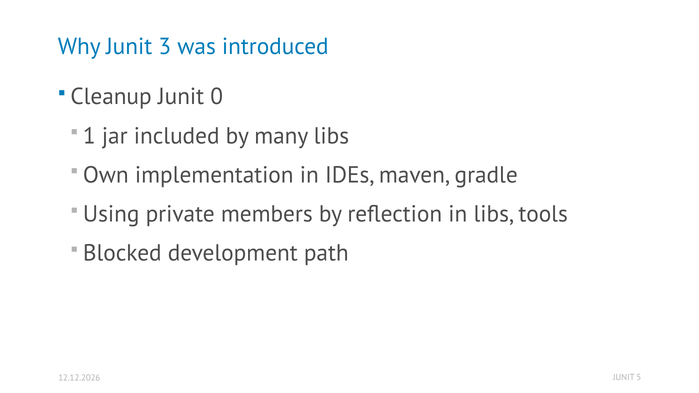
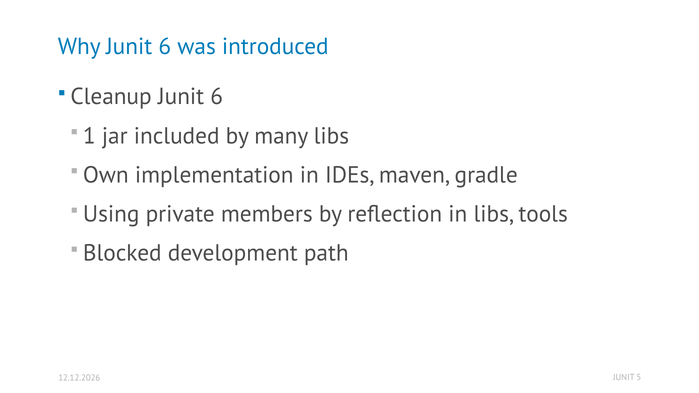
Why Junit 3: 3 -> 6 (165, 47)
Cleanup Junit 0: 0 -> 6 (217, 97)
